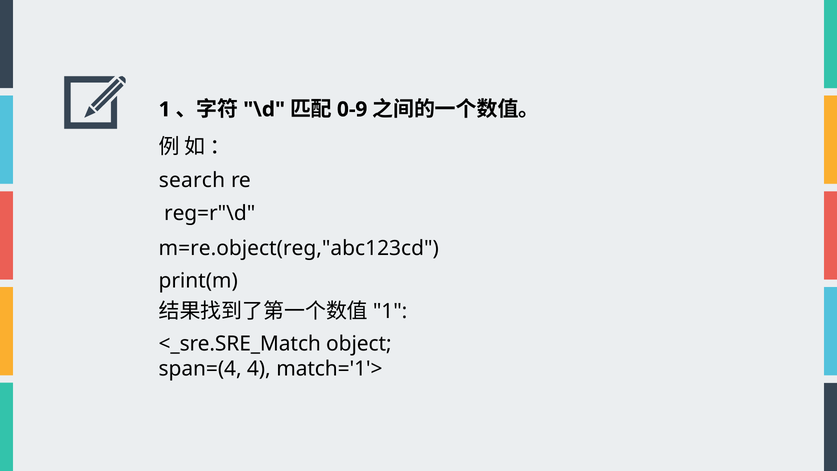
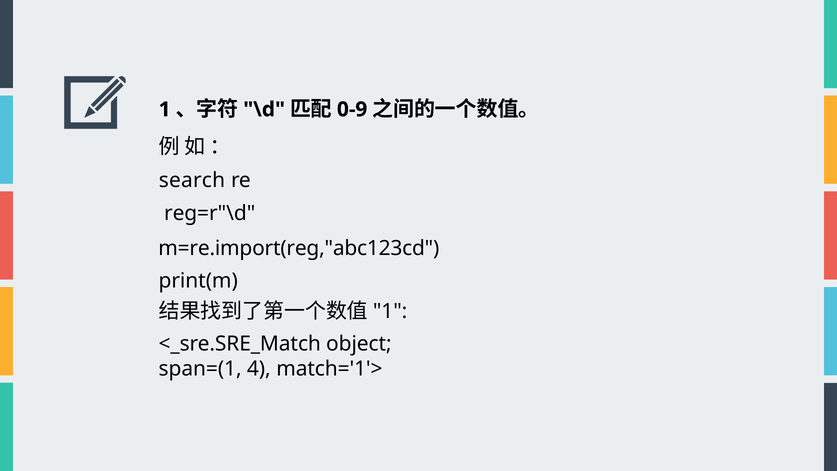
m=re.object(reg,"abc123cd: m=re.object(reg,"abc123cd -> m=re.import(reg,"abc123cd (299, 248)
span=(4: span=(4 -> span=(1 (200, 369)
